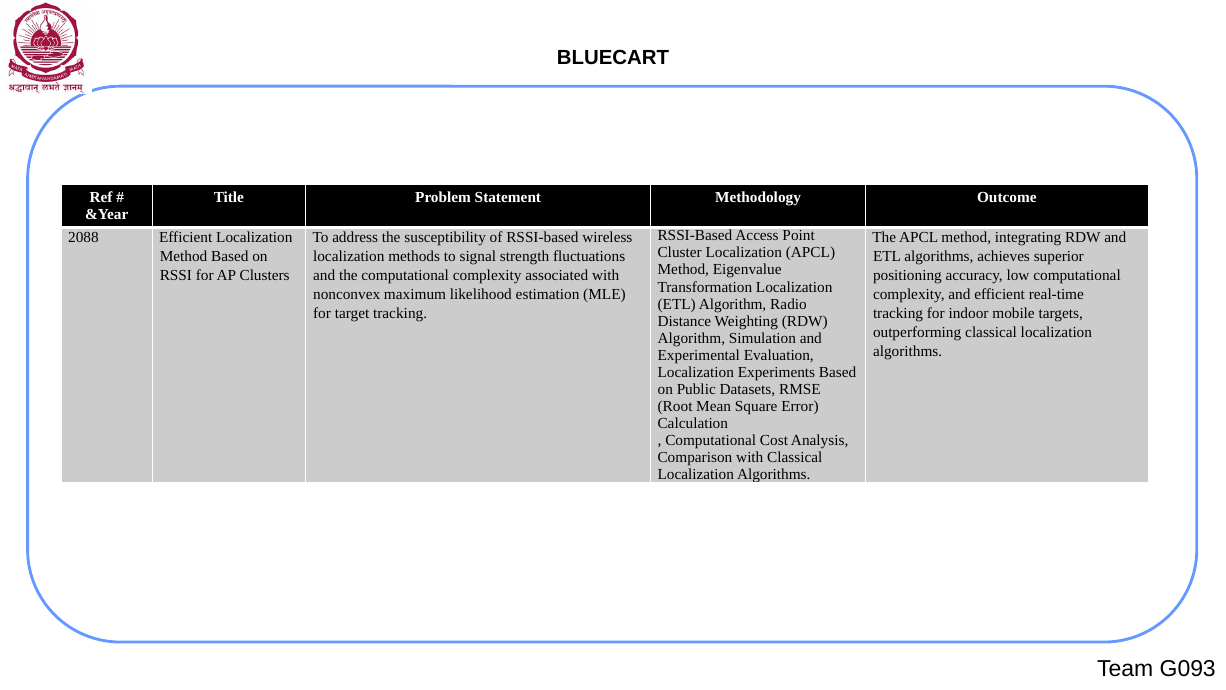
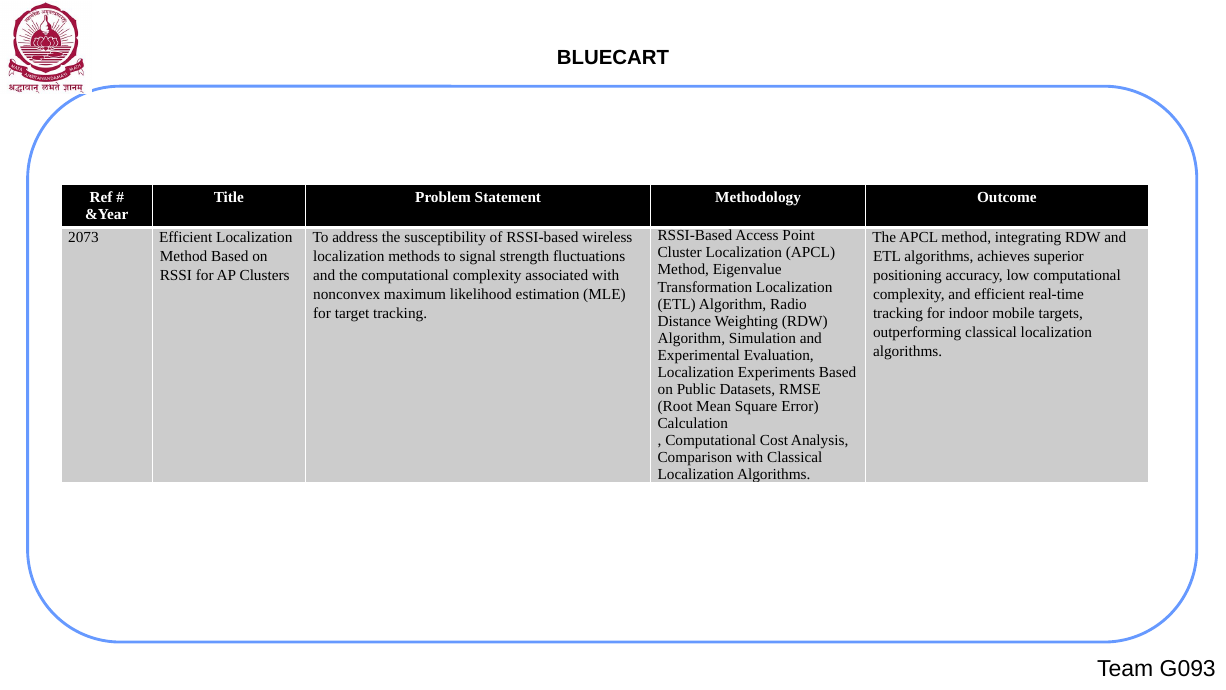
2088: 2088 -> 2073 (83, 238)
